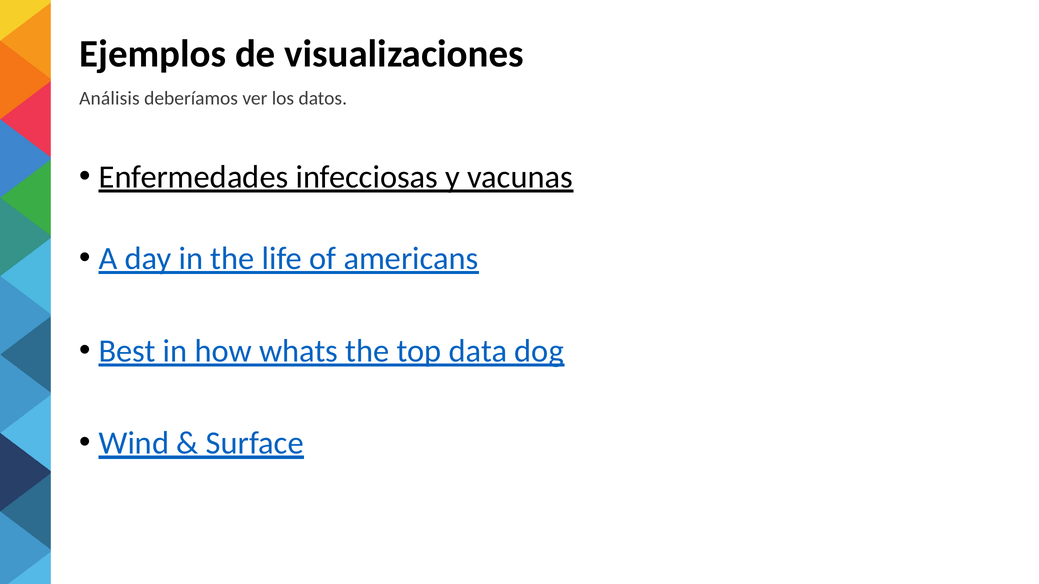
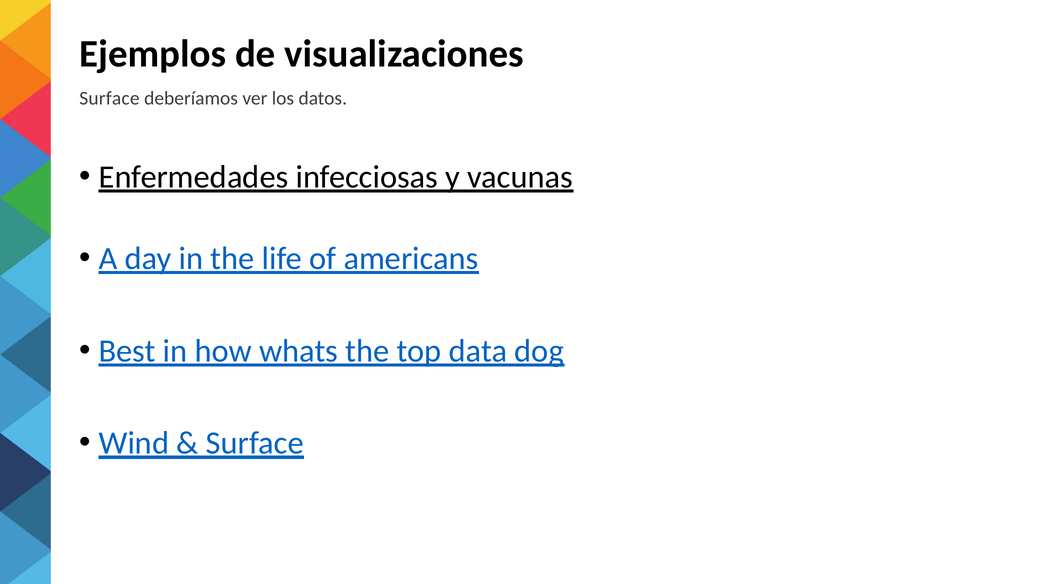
Análisis: Análisis -> Surface (109, 98)
